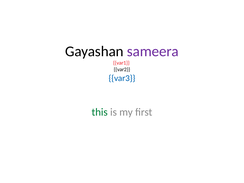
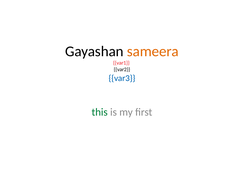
sameera colour: purple -> orange (153, 51)
